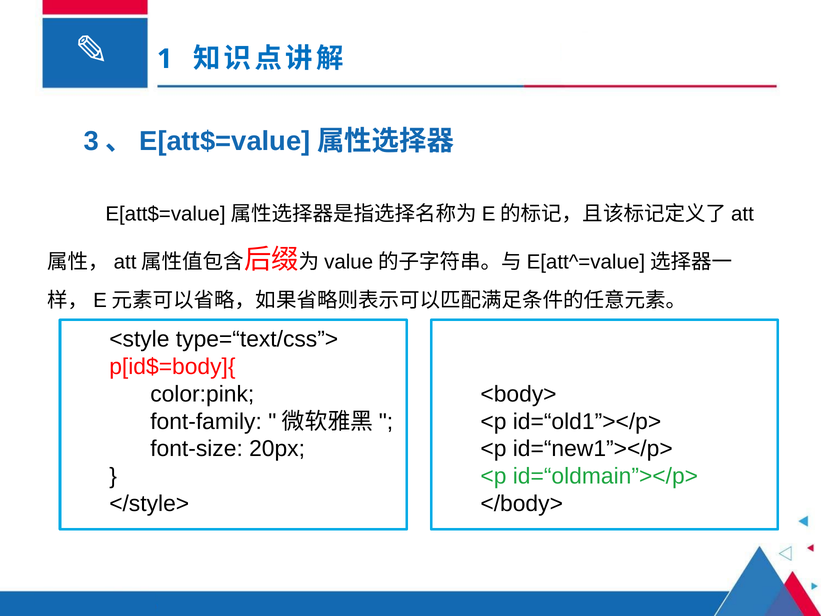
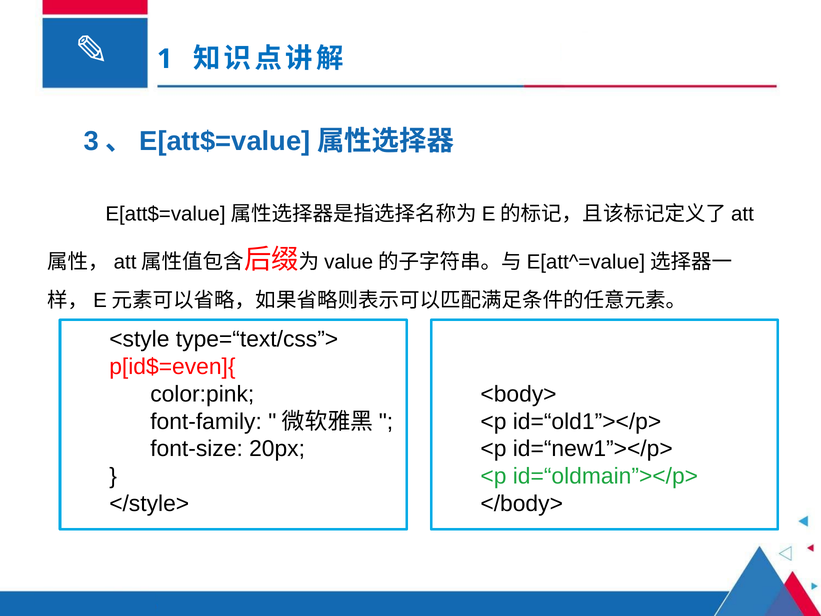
p[id$=body]{: p[id$=body]{ -> p[id$=even]{ (172, 367)
